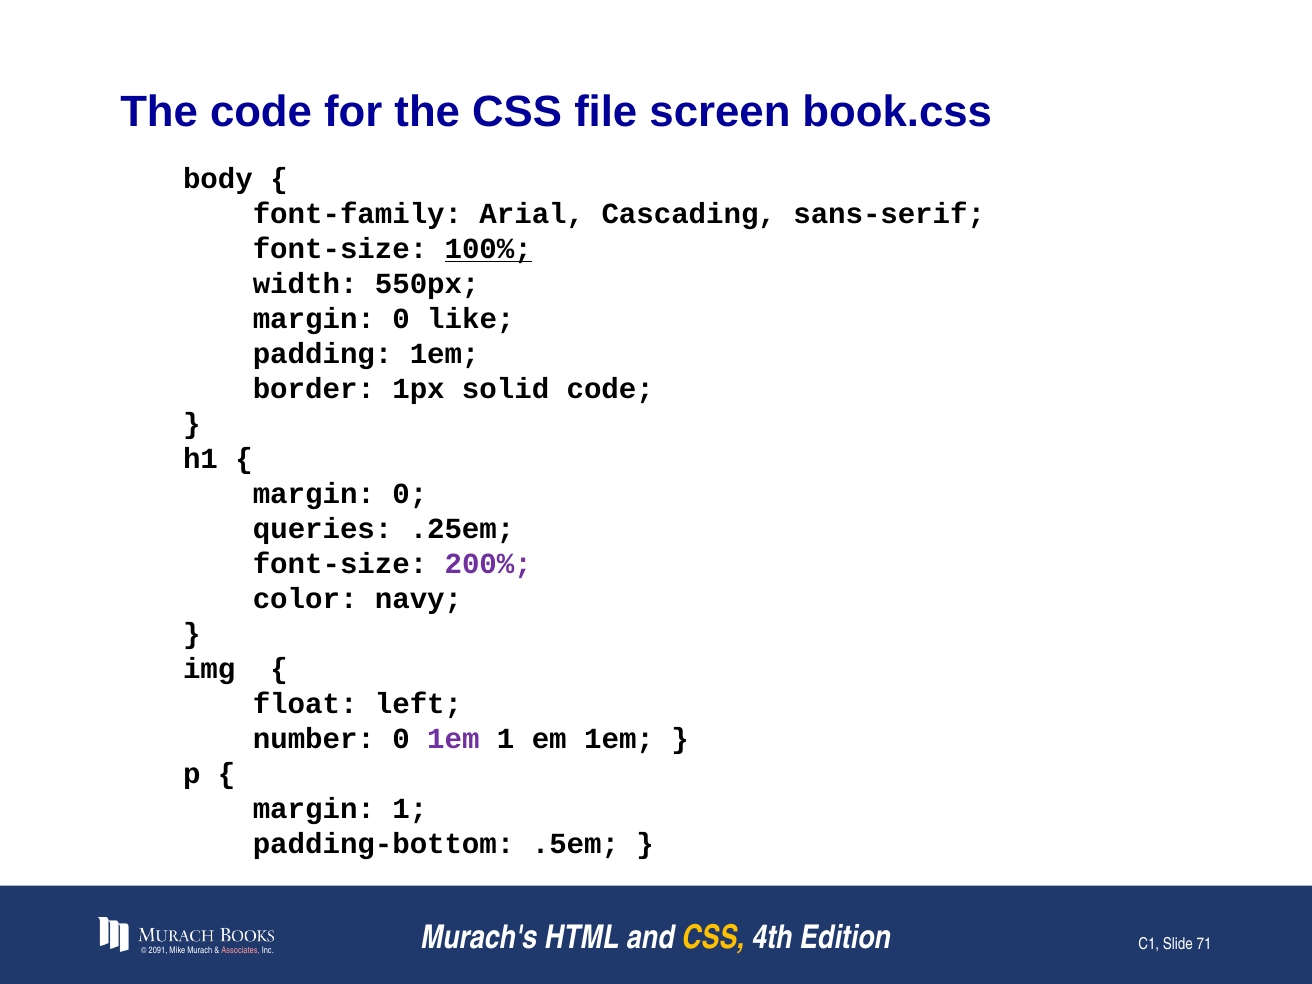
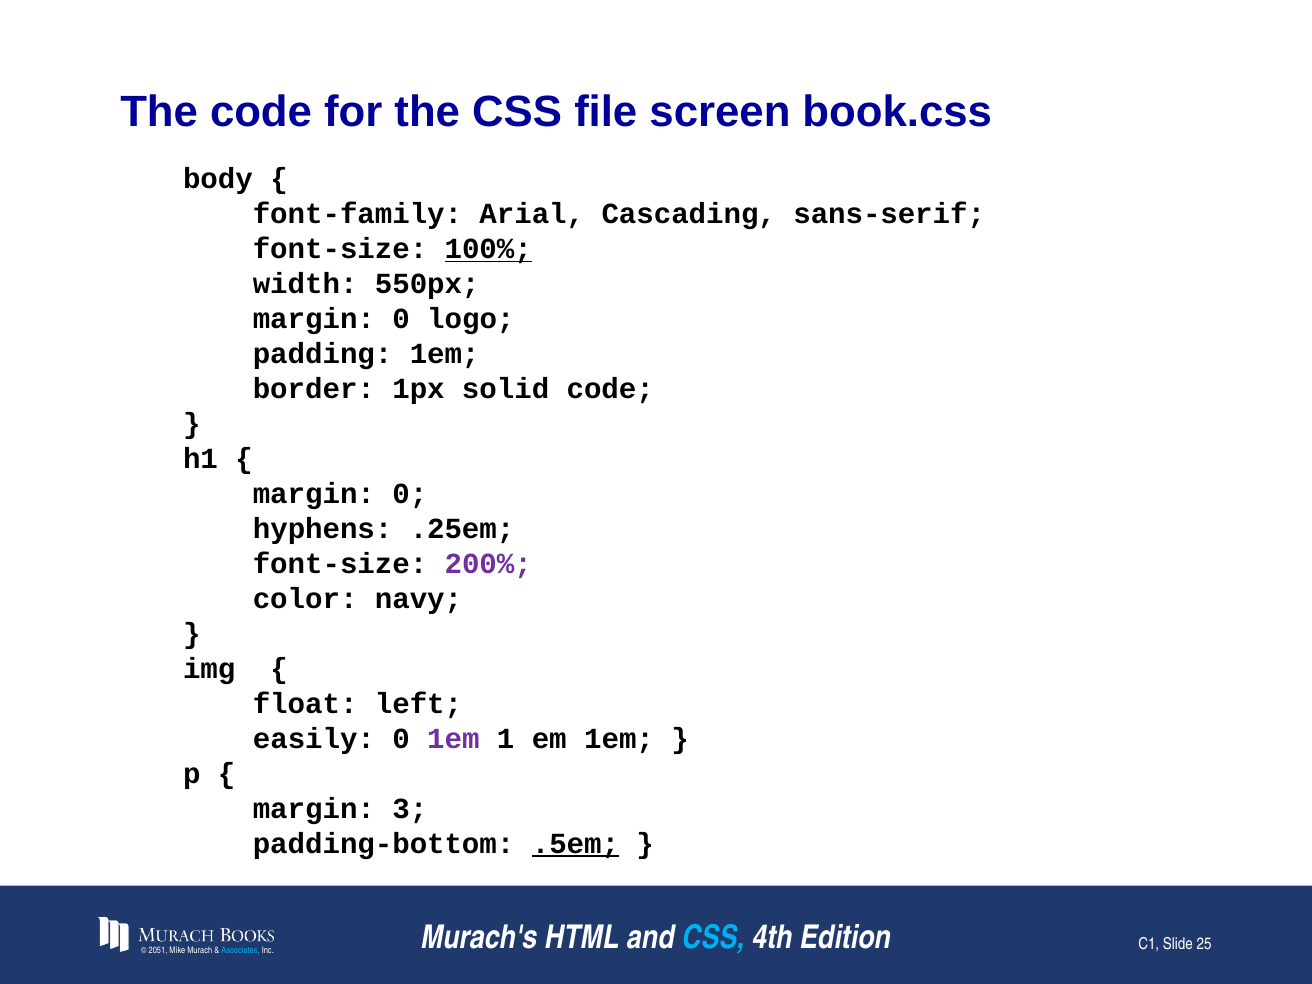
like: like -> logo (471, 319)
queries: queries -> hyphens (323, 529)
number: number -> easily (314, 739)
margin 1: 1 -> 3 (410, 809)
.5em underline: none -> present (575, 844)
CSS colour: yellow -> light blue (713, 938)
2091: 2091 -> 2051 (158, 951)
Associates colour: pink -> light blue (241, 951)
71: 71 -> 25 (1204, 944)
